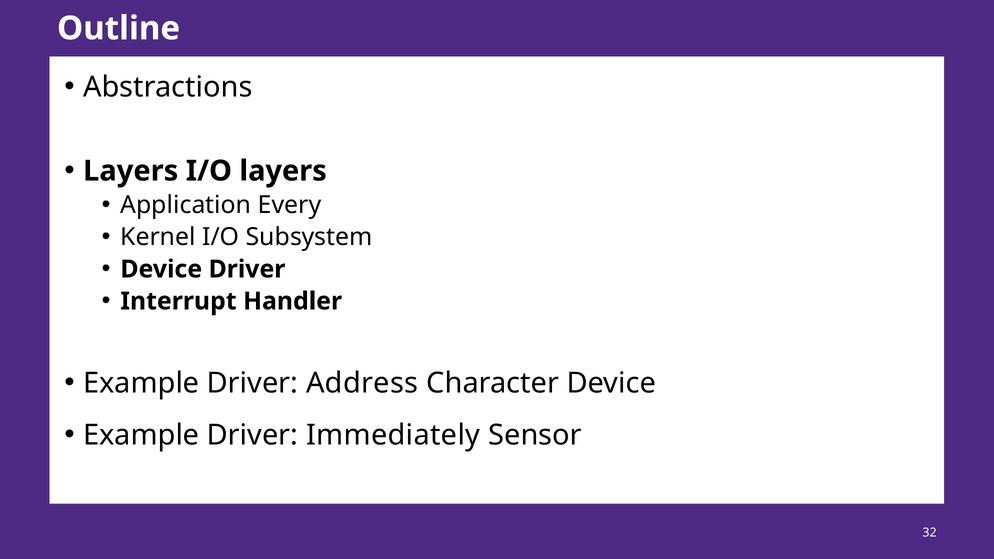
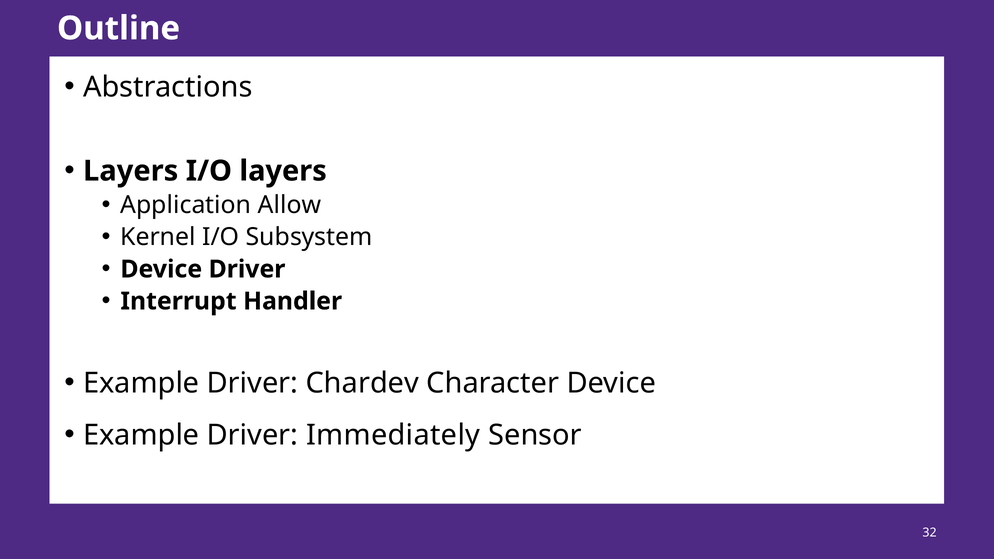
Every: Every -> Allow (290, 205)
Address: Address -> Chardev (362, 383)
